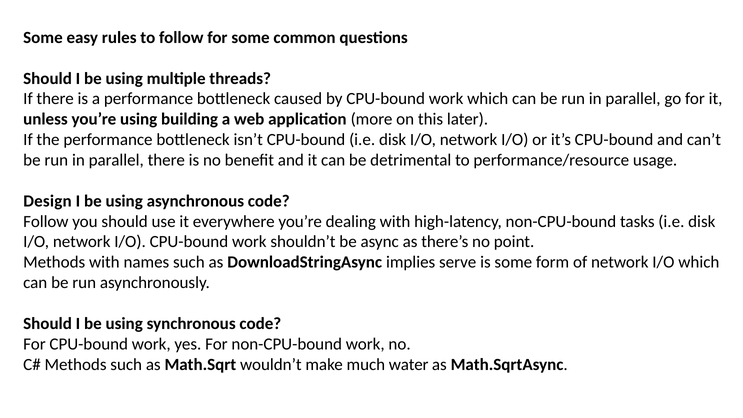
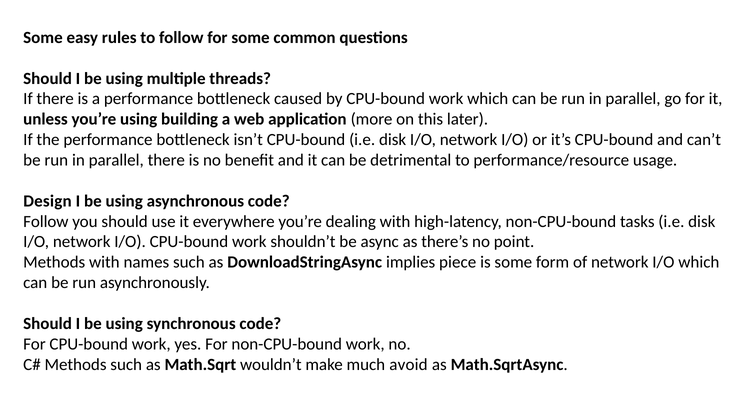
serve: serve -> piece (458, 262)
water: water -> avoid (409, 364)
